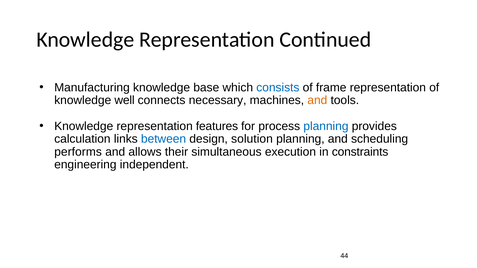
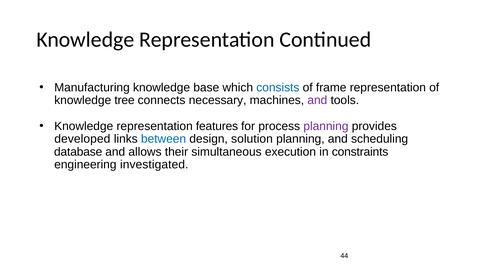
well: well -> tree (125, 100)
and colour: orange -> purple (317, 100)
planning colour: blue -> purple (326, 126)
calculation: calculation -> developed (82, 139)
performs: performs -> database (78, 152)
independent: independent -> investigated (154, 165)
